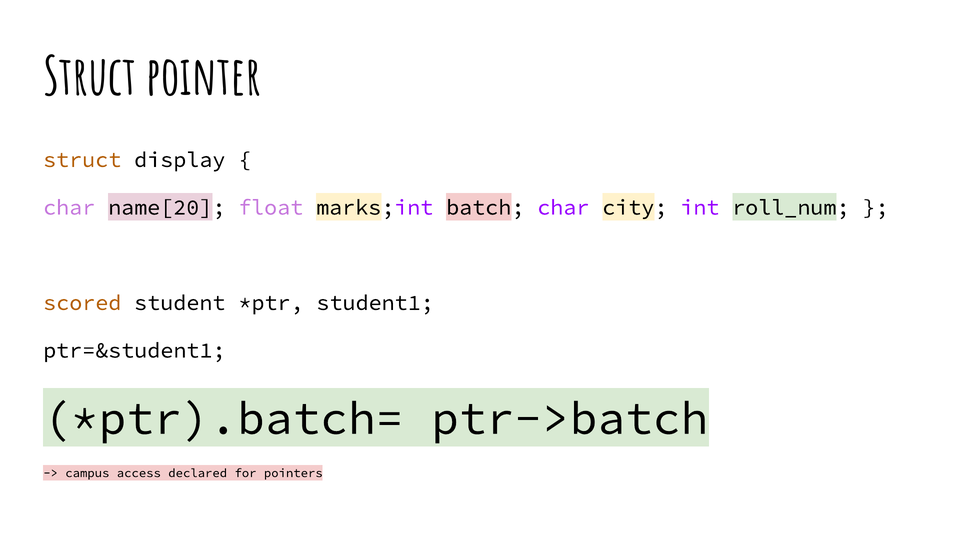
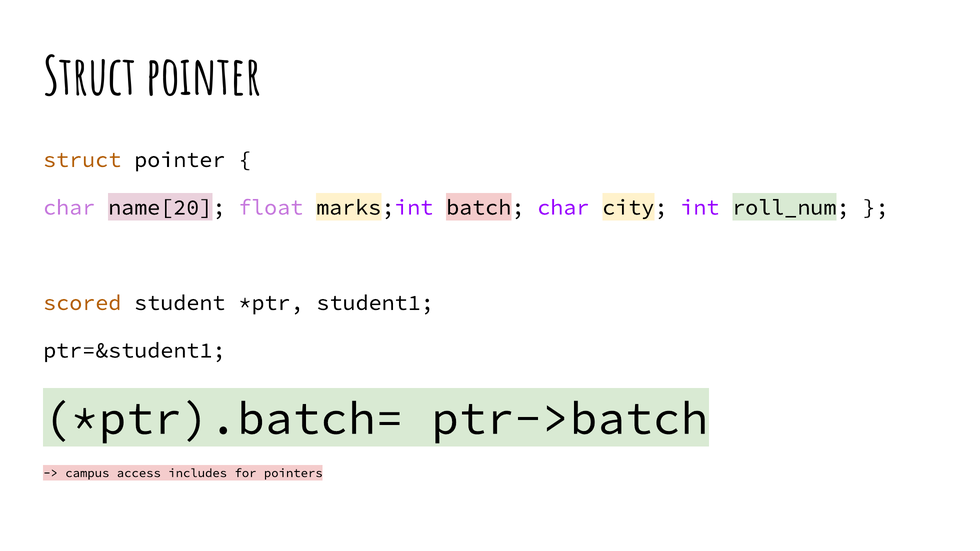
display: display -> pointer (180, 160)
declared: declared -> includes (198, 473)
